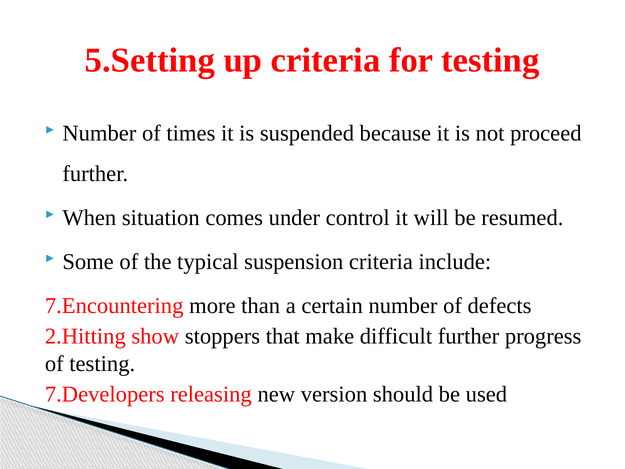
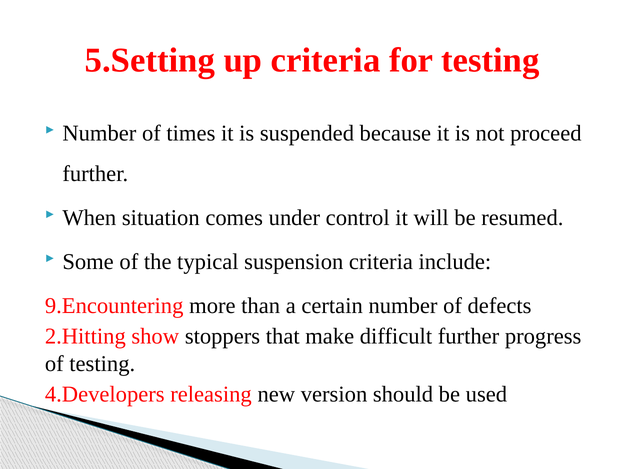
7.Encountering: 7.Encountering -> 9.Encountering (114, 306)
7.Developers: 7.Developers -> 4.Developers (105, 394)
